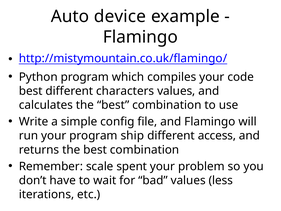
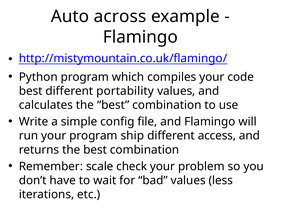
device: device -> across (120, 16)
characters: characters -> portability (125, 91)
spent: spent -> check (132, 166)
